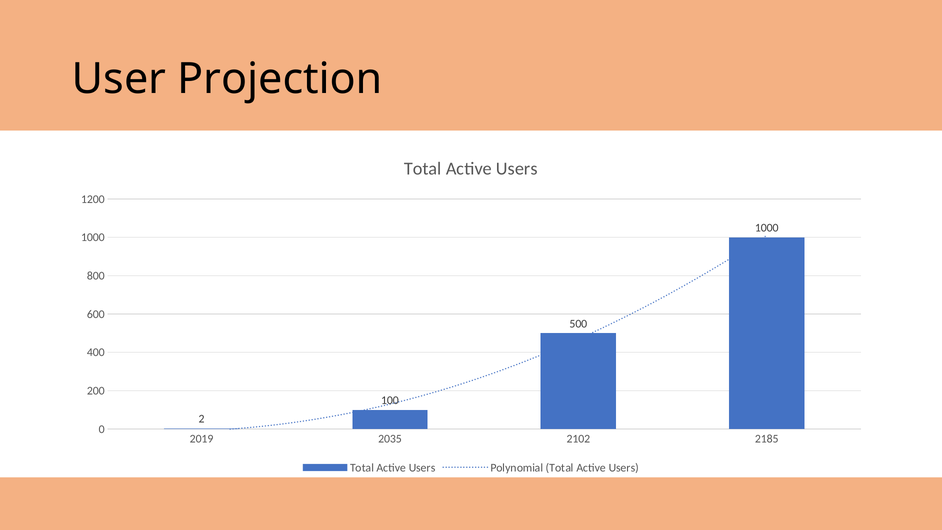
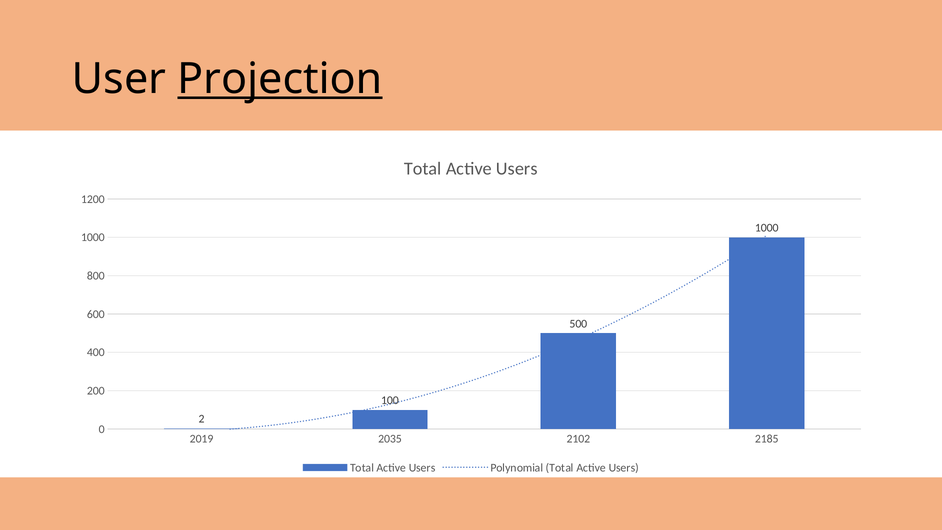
Projection underline: none -> present (280, 79)
